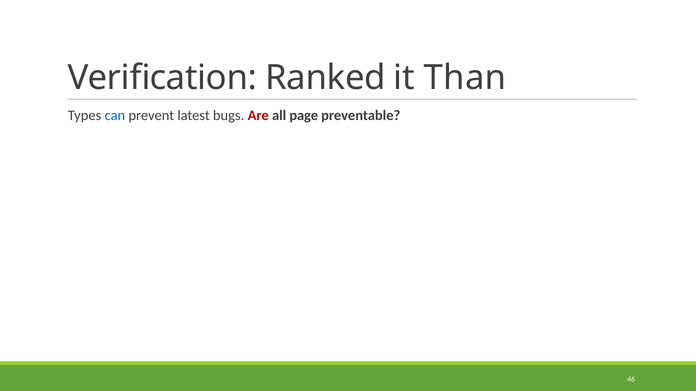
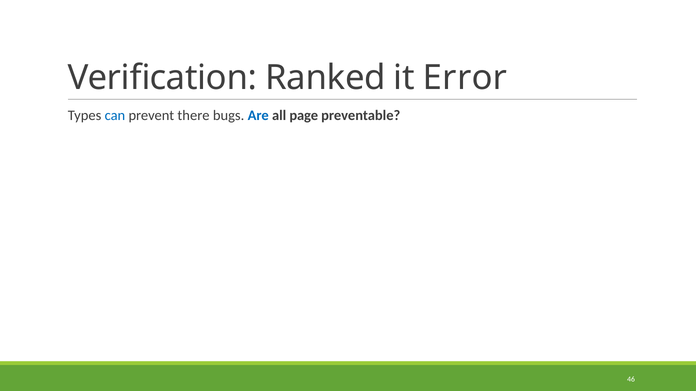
Than: Than -> Error (465, 78)
latest: latest -> there (194, 116)
Are colour: red -> blue (258, 116)
